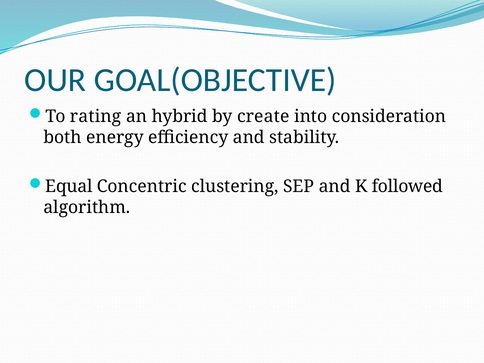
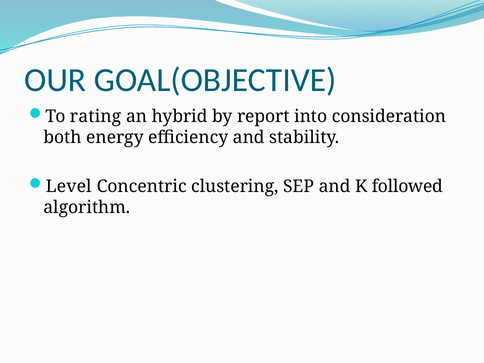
create: create -> report (263, 117)
Equal: Equal -> Level (69, 186)
